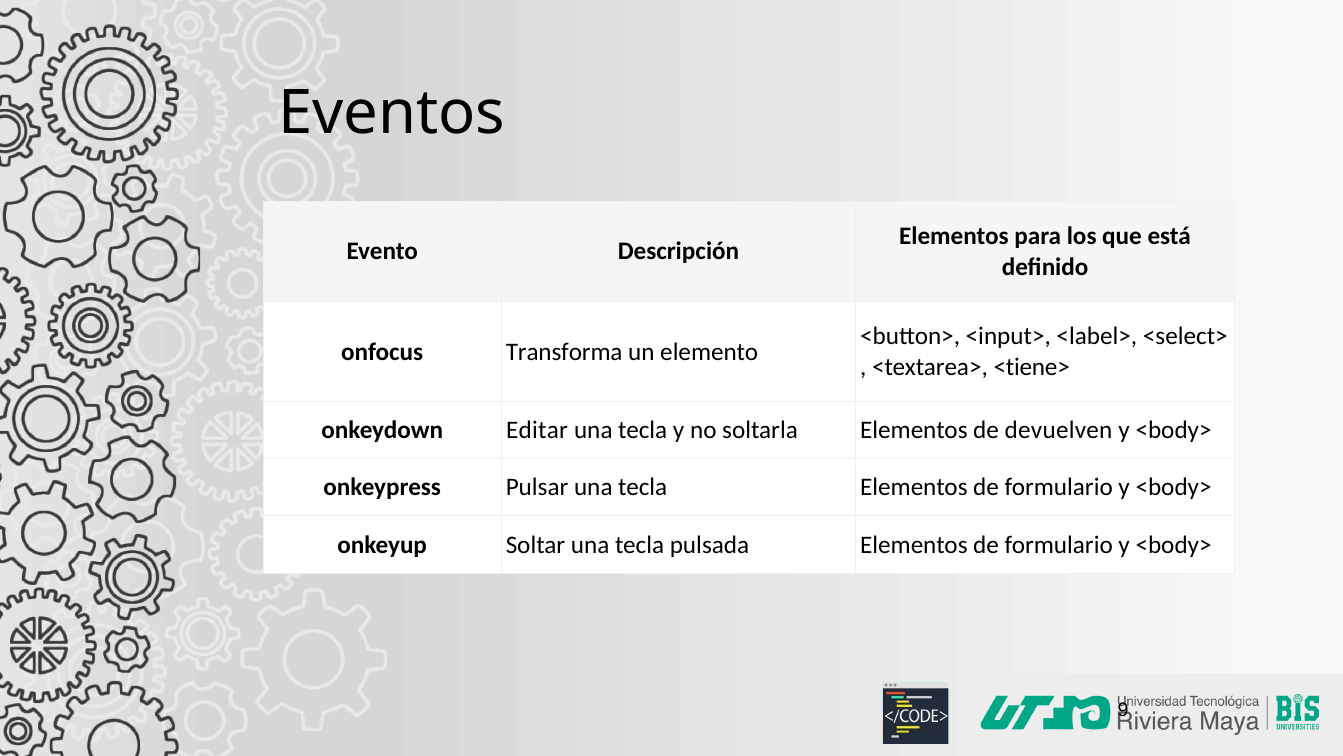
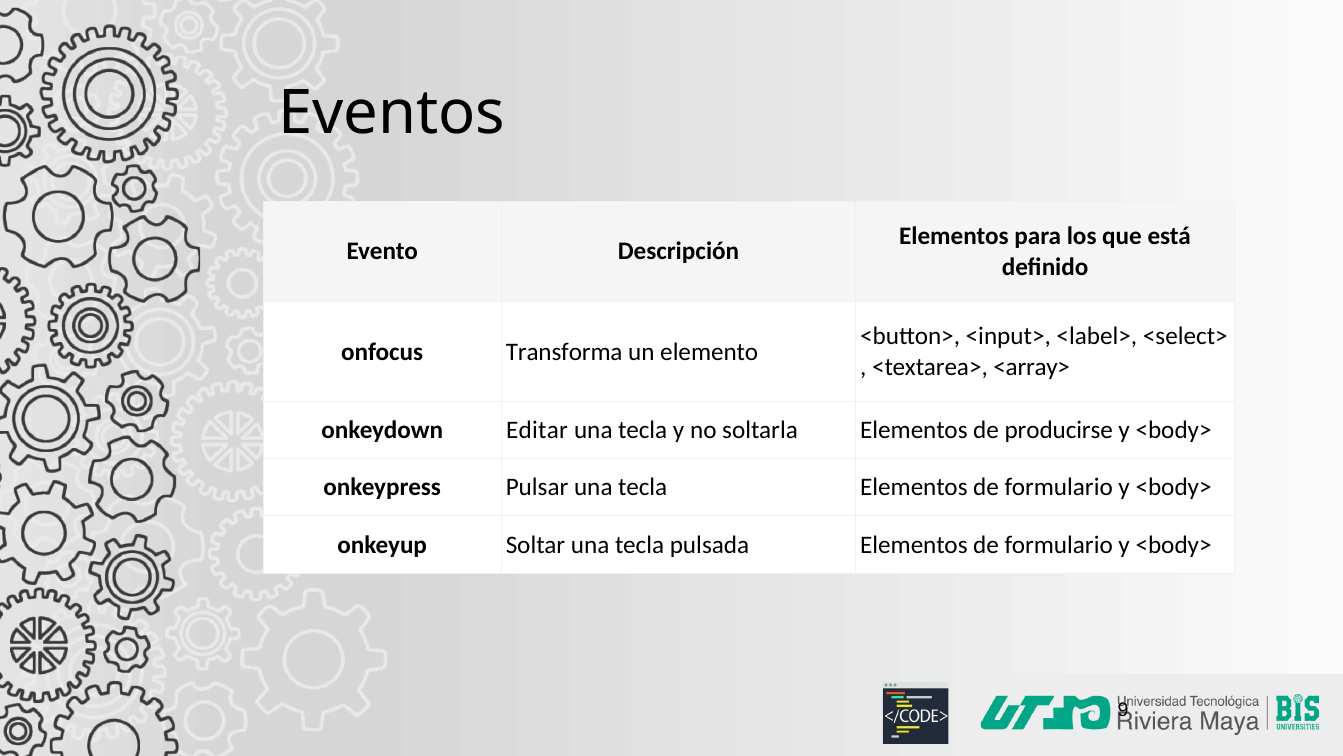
<tiene>: <tiene> -> <array> (1032, 367)
devuelven: devuelven -> producirse (1059, 430)
